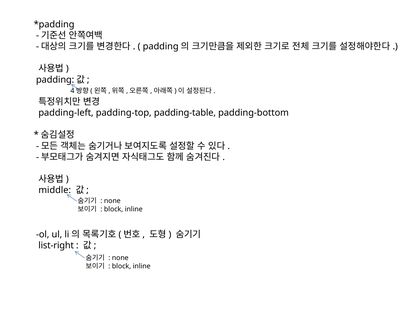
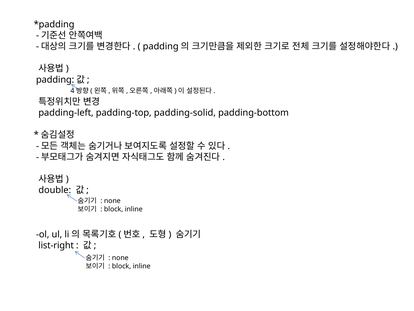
padding-table: padding-table -> padding-solid (185, 113)
middle: middle -> double (55, 190)
